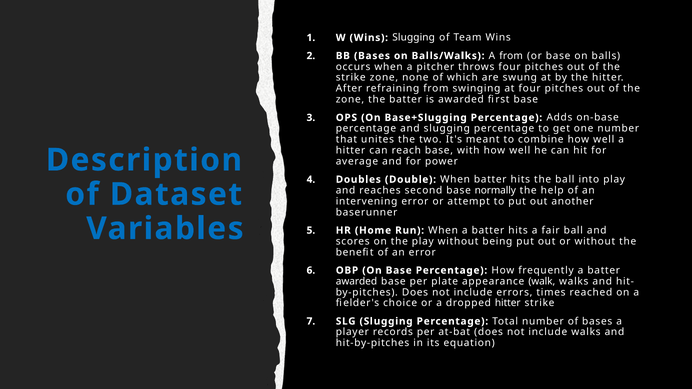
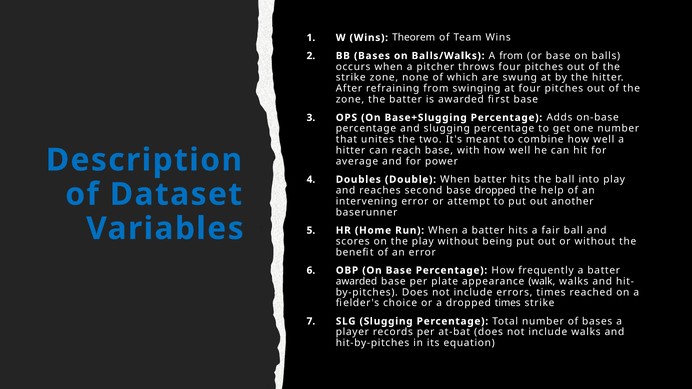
Wins Slugging: Slugging -> Theorem (414, 38)
base normally: normally -> dropped (495, 190)
dropped hitter: hitter -> times (508, 303)
